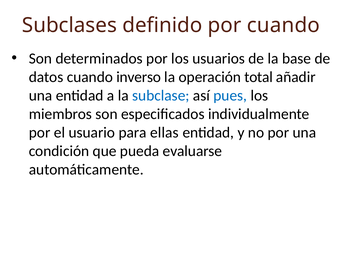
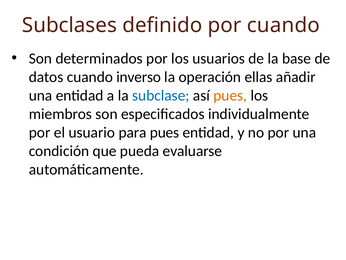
total: total -> ellas (259, 77)
pues colour: blue -> orange (230, 95)
para ellas: ellas -> pues (165, 132)
